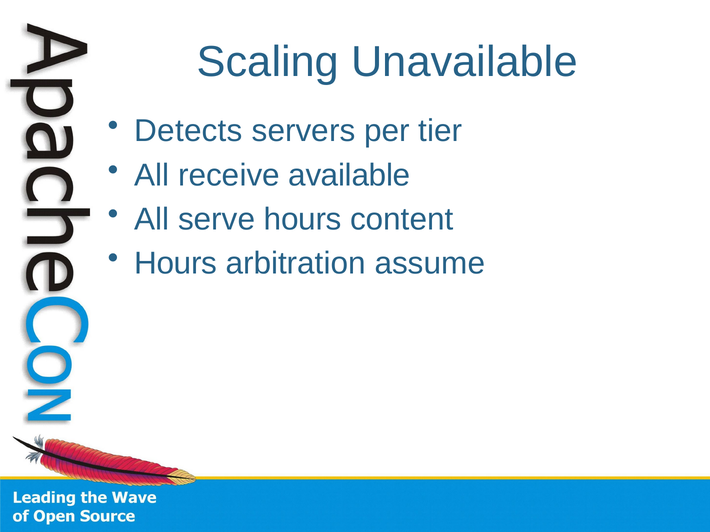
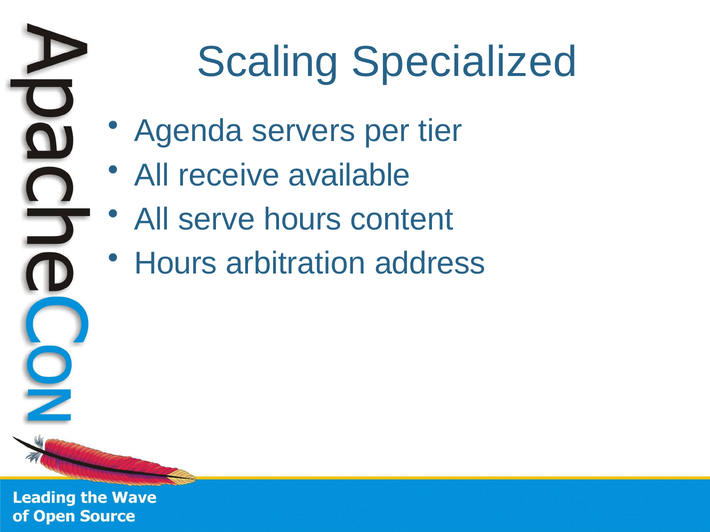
Unavailable: Unavailable -> Specialized (464, 62)
Detects: Detects -> Agenda (189, 131)
assume: assume -> address (430, 264)
